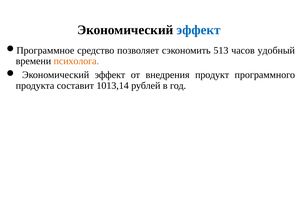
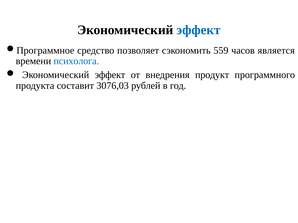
513: 513 -> 559 (221, 50)
удобный: удобный -> является (276, 50)
психолога colour: orange -> blue (76, 61)
1013,14: 1013,14 -> 3076,03 (113, 86)
